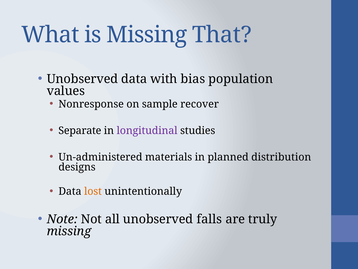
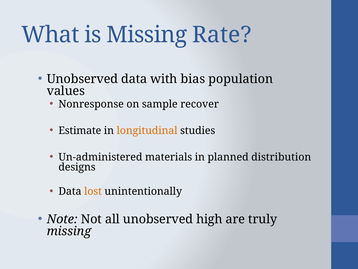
That: That -> Rate (222, 35)
Separate: Separate -> Estimate (80, 130)
longitudinal colour: purple -> orange (147, 130)
falls: falls -> high (209, 219)
